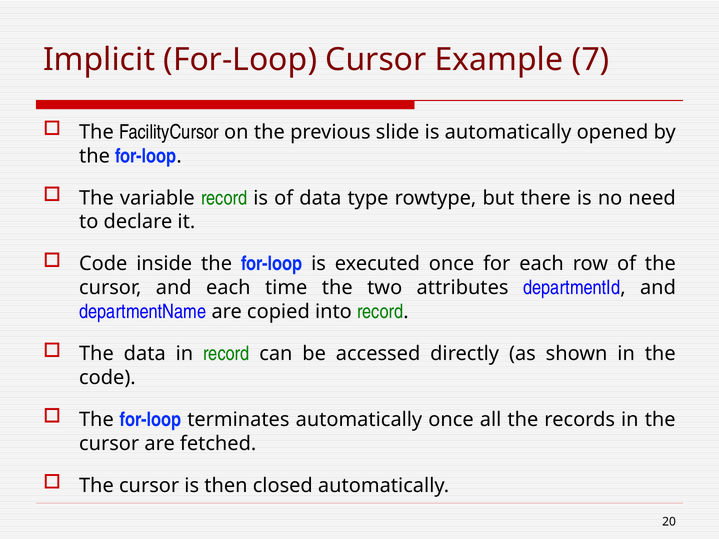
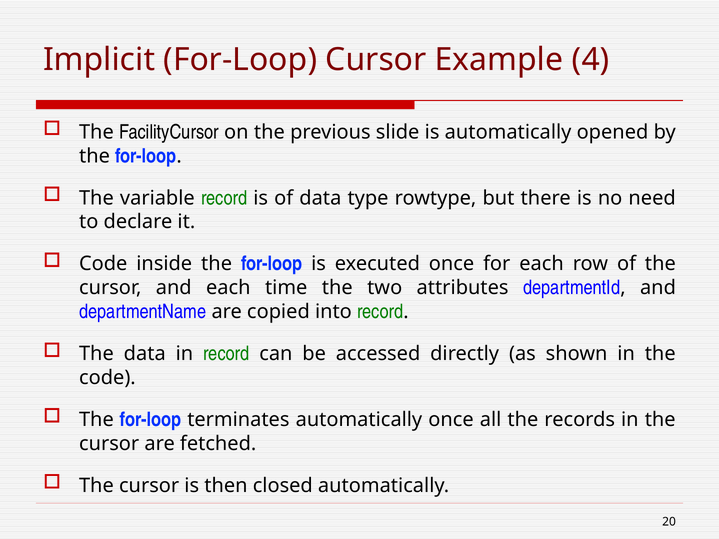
7: 7 -> 4 (591, 60)
